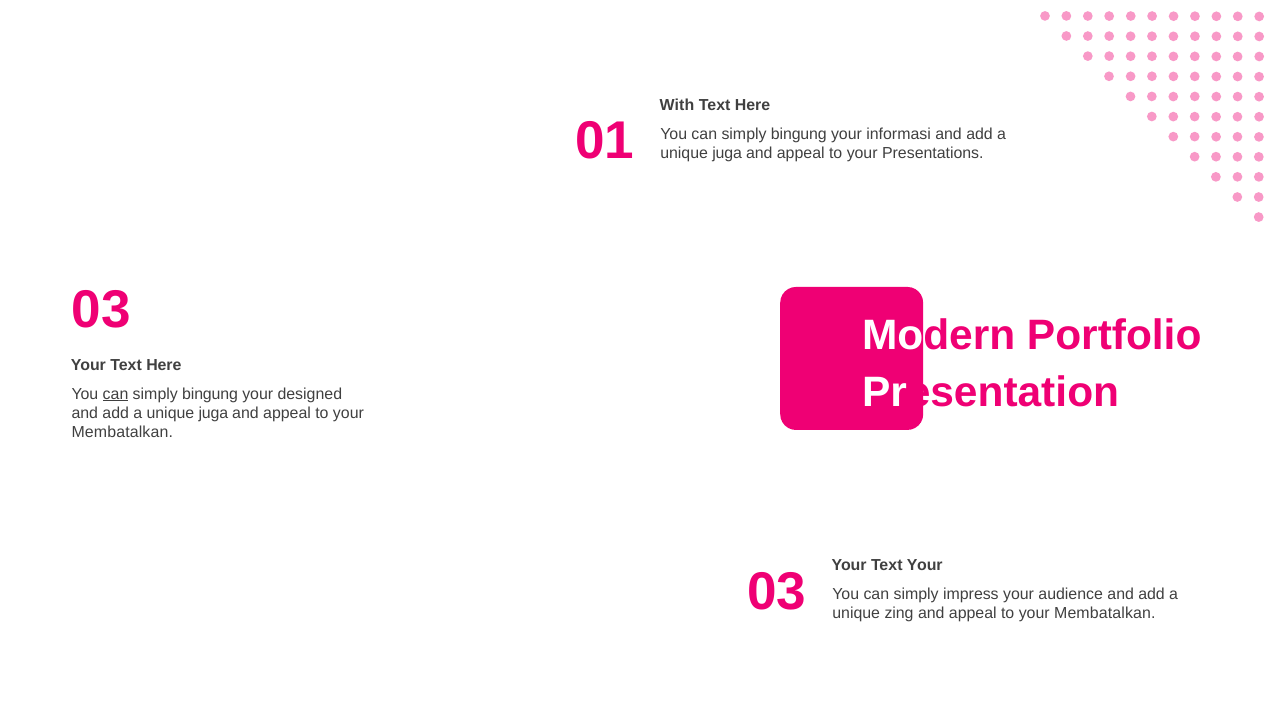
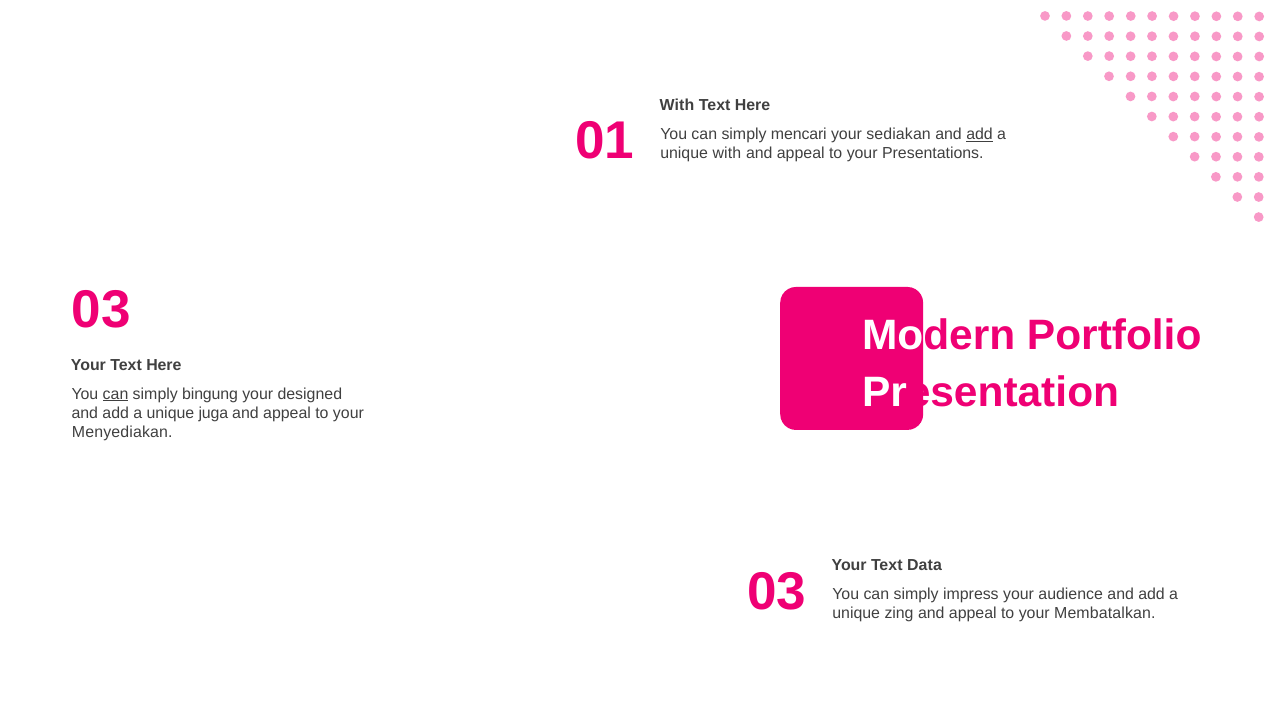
bingung: bingung -> mencari (799, 134)
informasi: informasi -> sediakan (899, 134)
add underline: none -> present (980, 134)
juga: juga -> with (727, 153)
Membatalkan: Membatalkan -> Menyediakan (122, 432)
Text Your: Your -> Data (925, 565)
